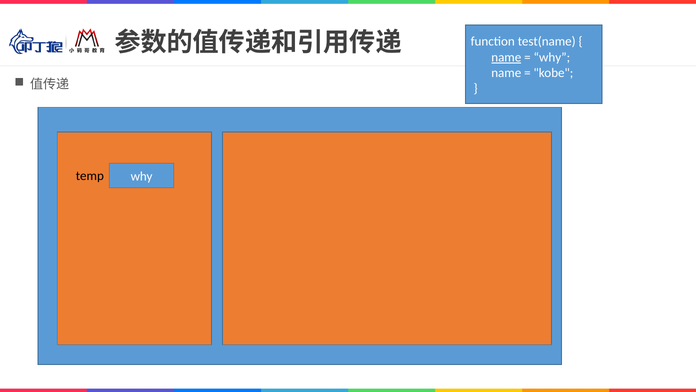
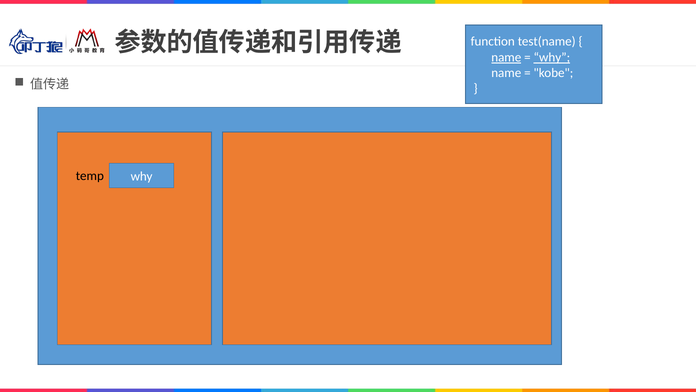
why underline: none -> present (552, 57)
